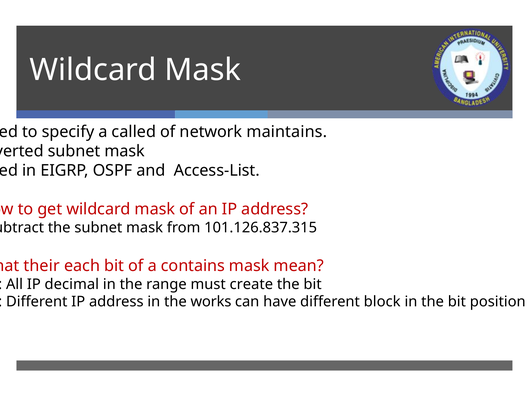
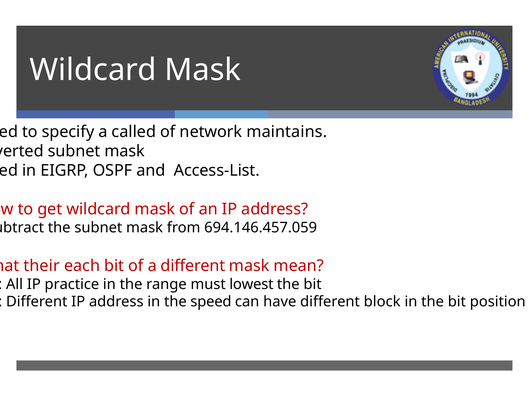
101.126.837.315: 101.126.837.315 -> 694.146.457.059 (261, 228)
a contains: contains -> different (193, 266)
decimal: decimal -> practice (72, 284)
create: create -> lowest (251, 284)
works: works -> speed (211, 302)
